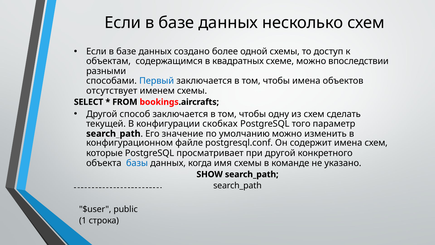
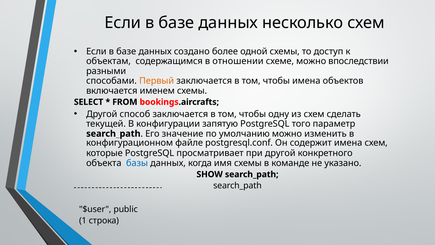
квадратных: квадратных -> отношении (238, 61)
Первый colour: blue -> orange (157, 81)
отсутствует: отсутствует -> включается (112, 91)
скобках: скобках -> запятую (220, 124)
